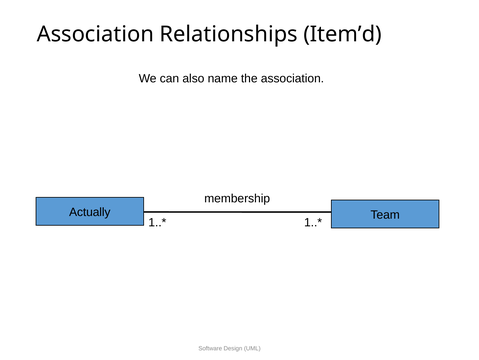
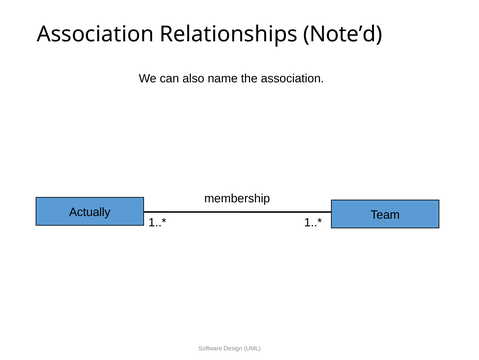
Item’d: Item’d -> Note’d (343, 34)
